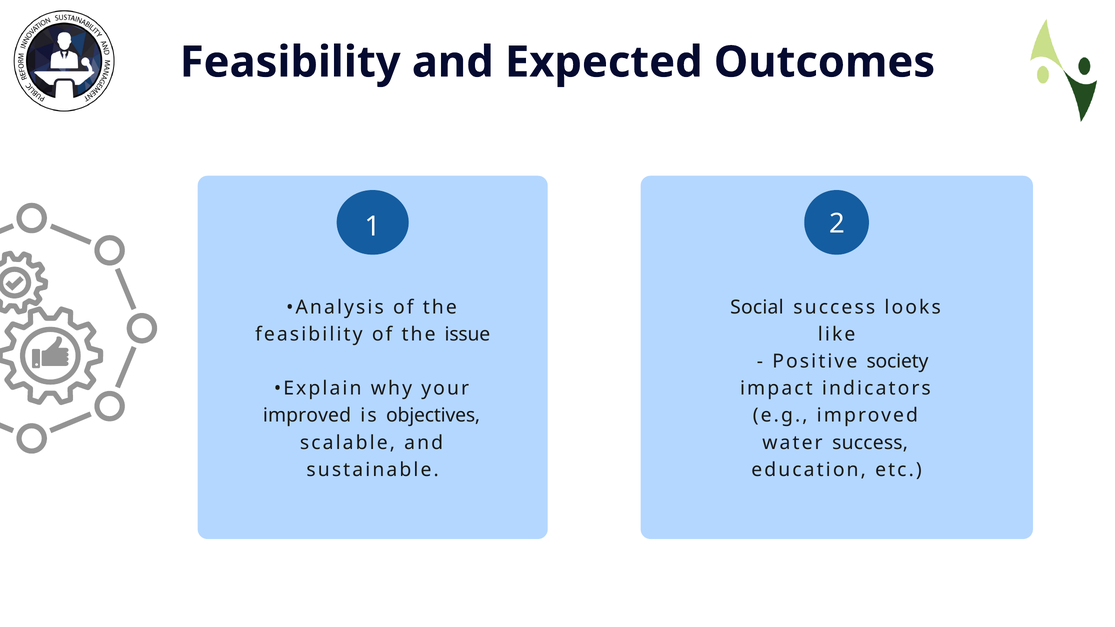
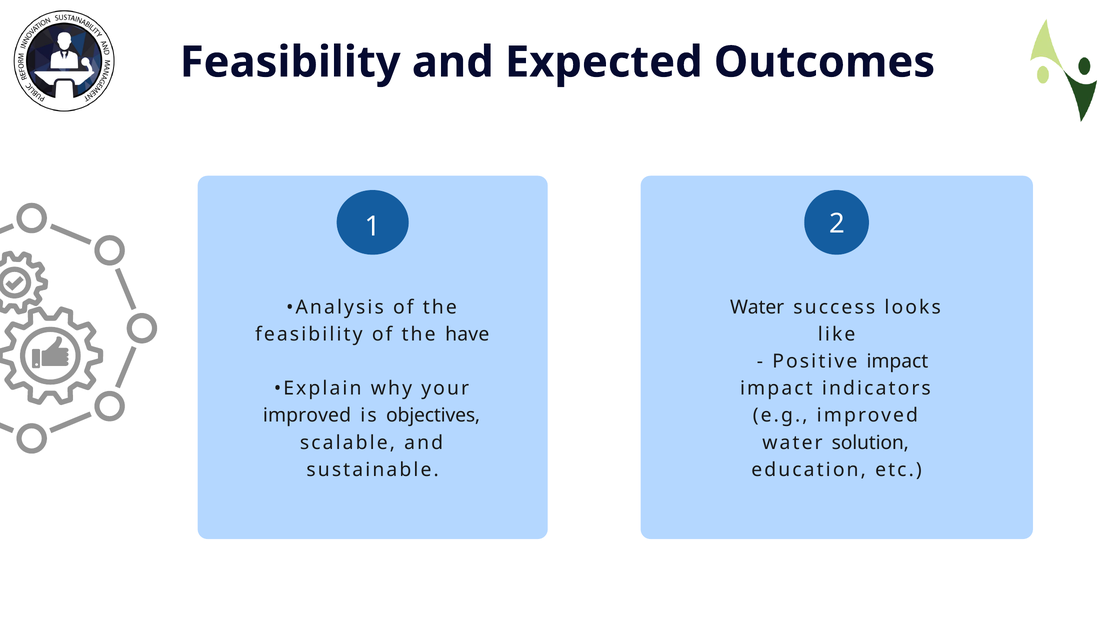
Social: Social -> Water (757, 307)
issue: issue -> have (467, 334)
Positive society: society -> impact (897, 362)
water success: success -> solution (870, 443)
